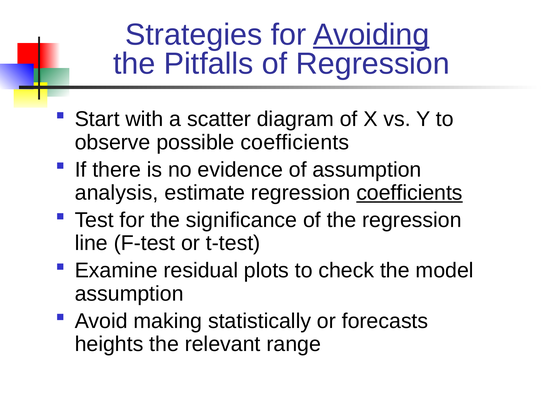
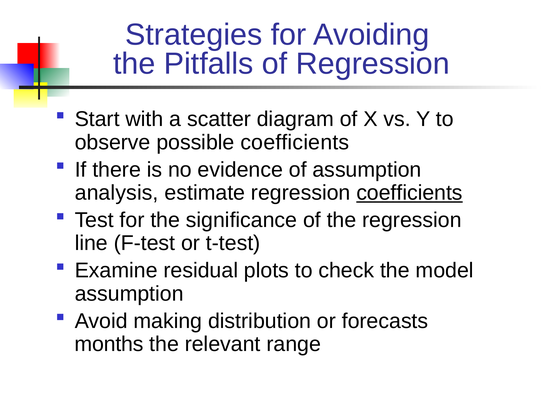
Avoiding underline: present -> none (371, 35)
statistically: statistically -> distribution (260, 321)
heights: heights -> months (109, 344)
